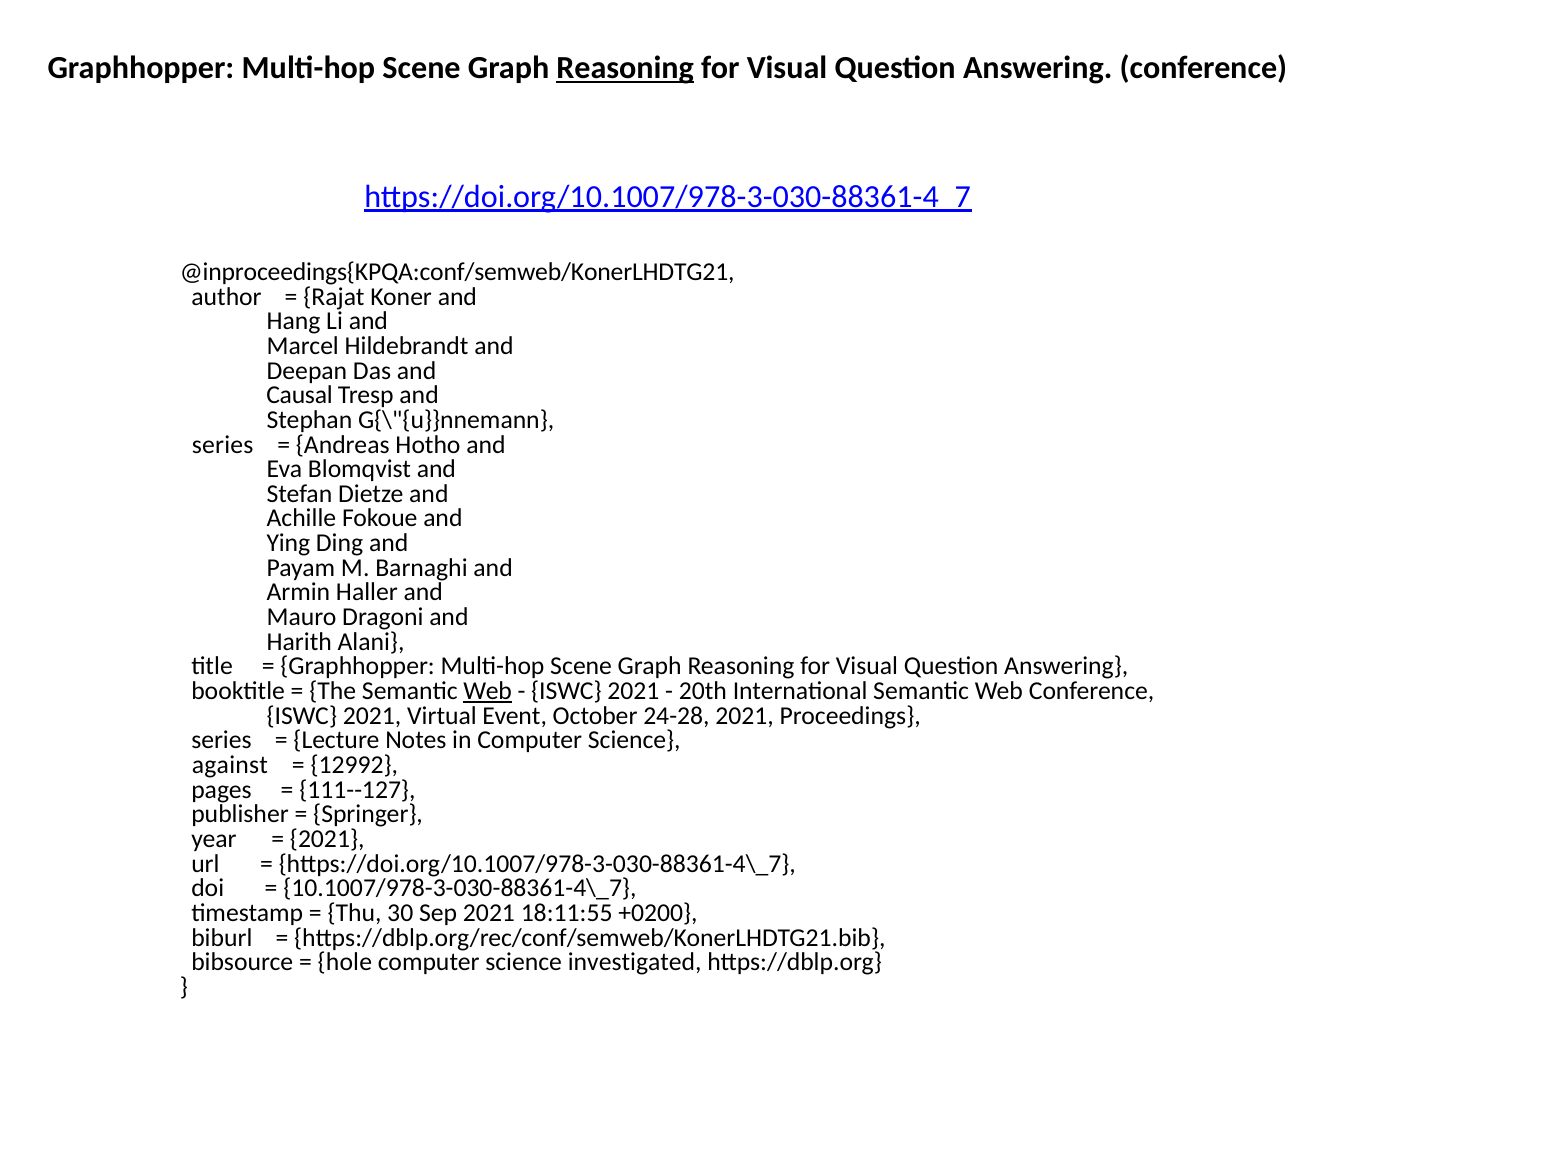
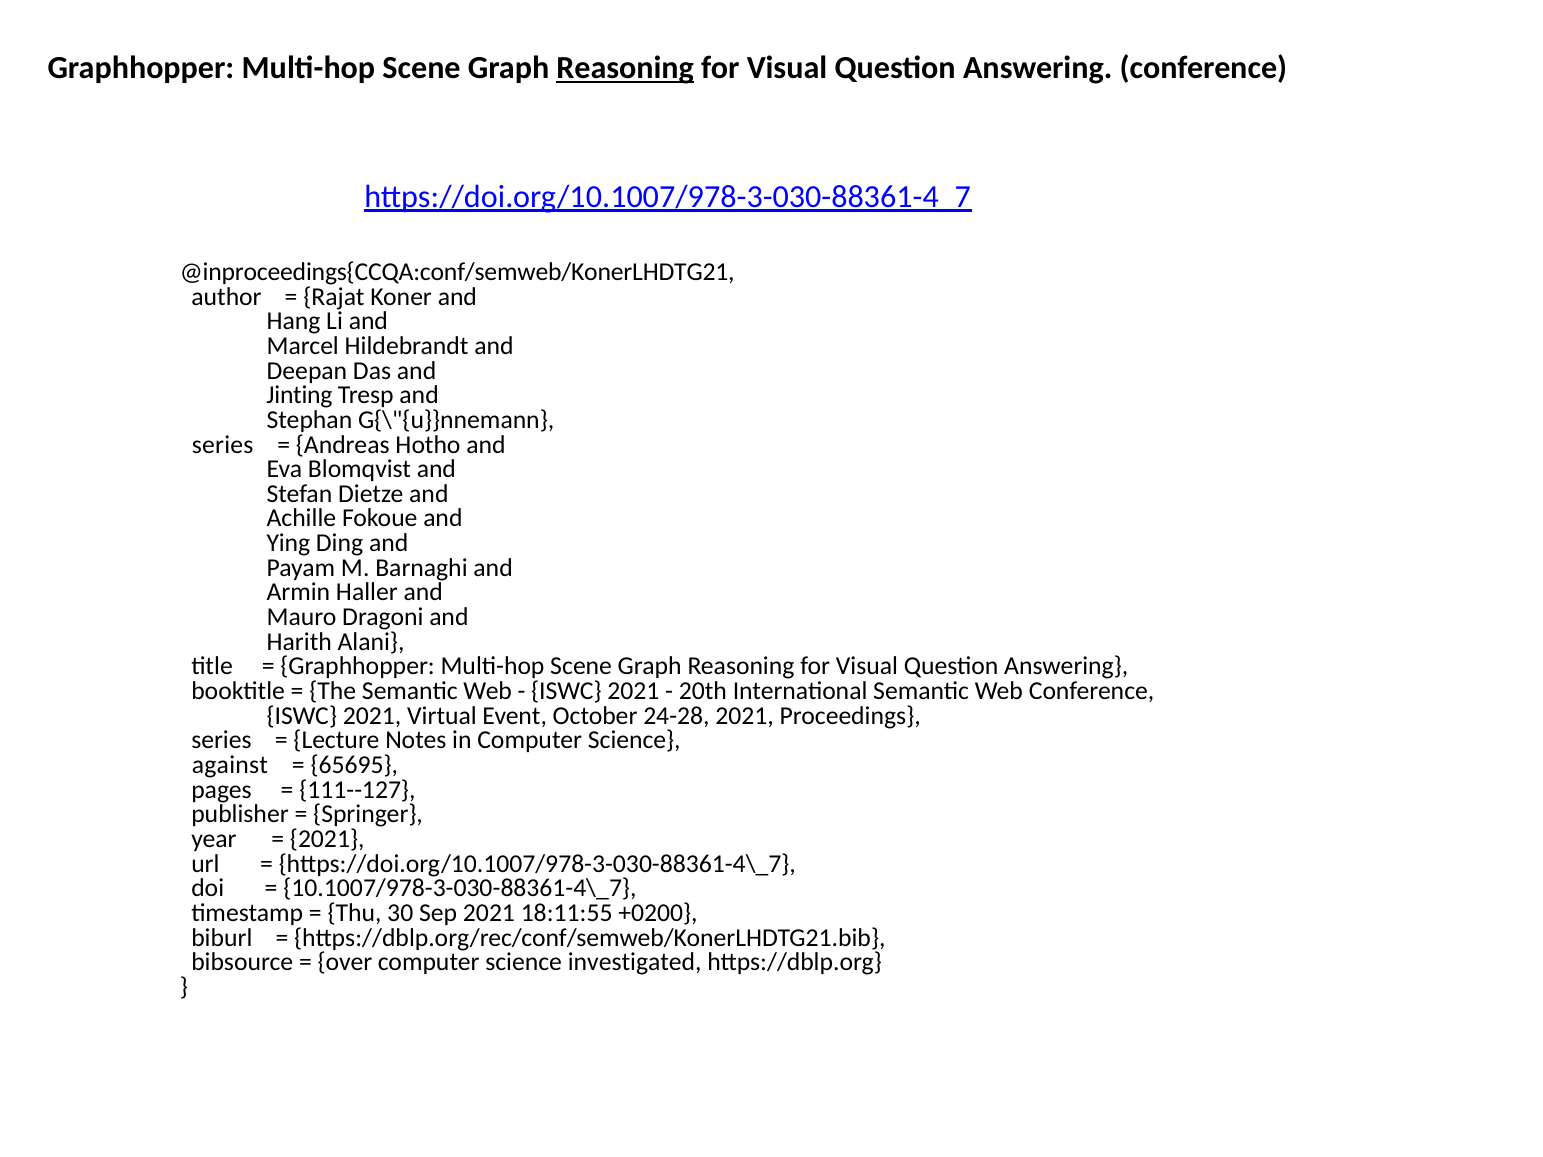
@inproceedings{KPQA:conf/semweb/KonerLHDTG21: @inproceedings{KPQA:conf/semweb/KonerLHDTG21 -> @inproceedings{CCQA:conf/semweb/KonerLHDTG21 (457, 272)
Causal: Causal -> Jinting (299, 395)
Web underline: present -> none (488, 691)
12992: 12992 -> 65695 (354, 765)
hole: hole -> over (345, 963)
